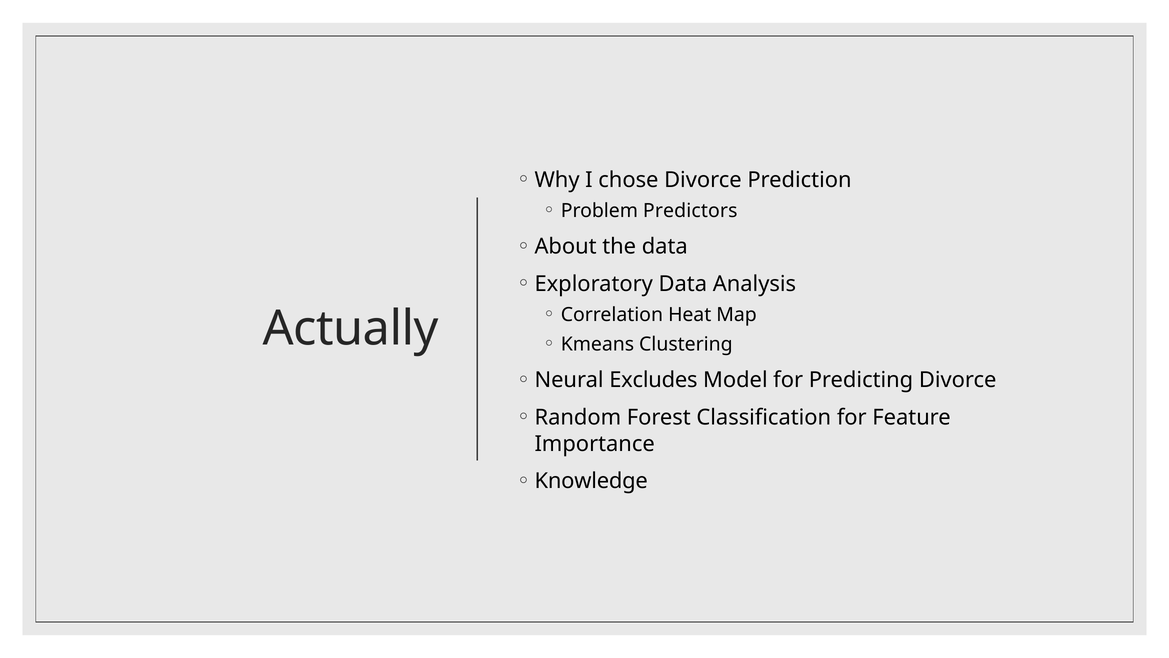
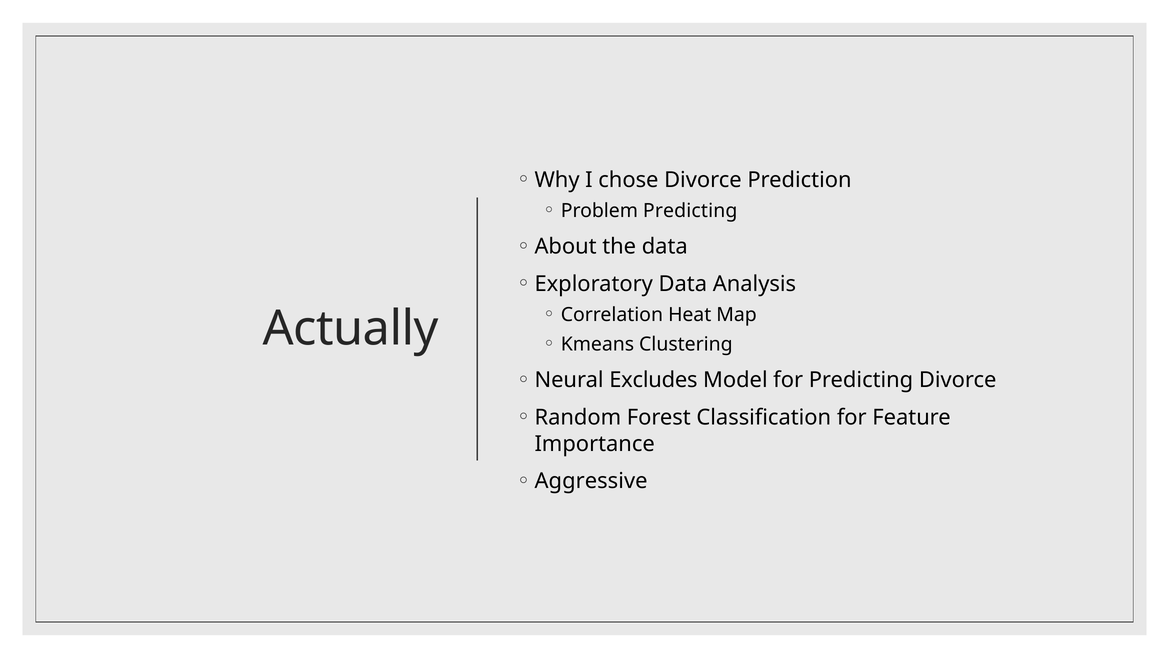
Problem Predictors: Predictors -> Predicting (690, 211)
Knowledge: Knowledge -> Aggressive (591, 481)
